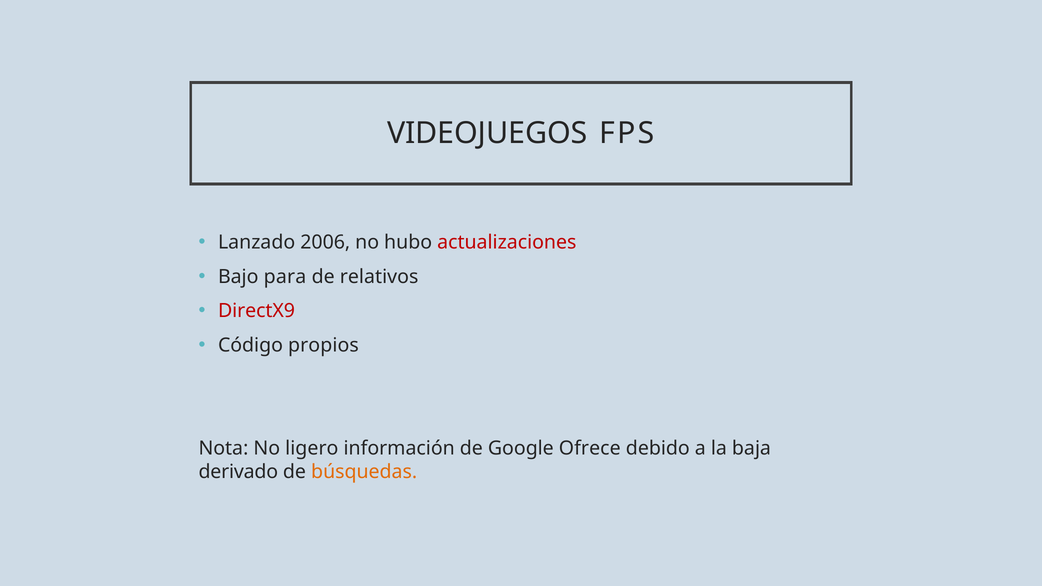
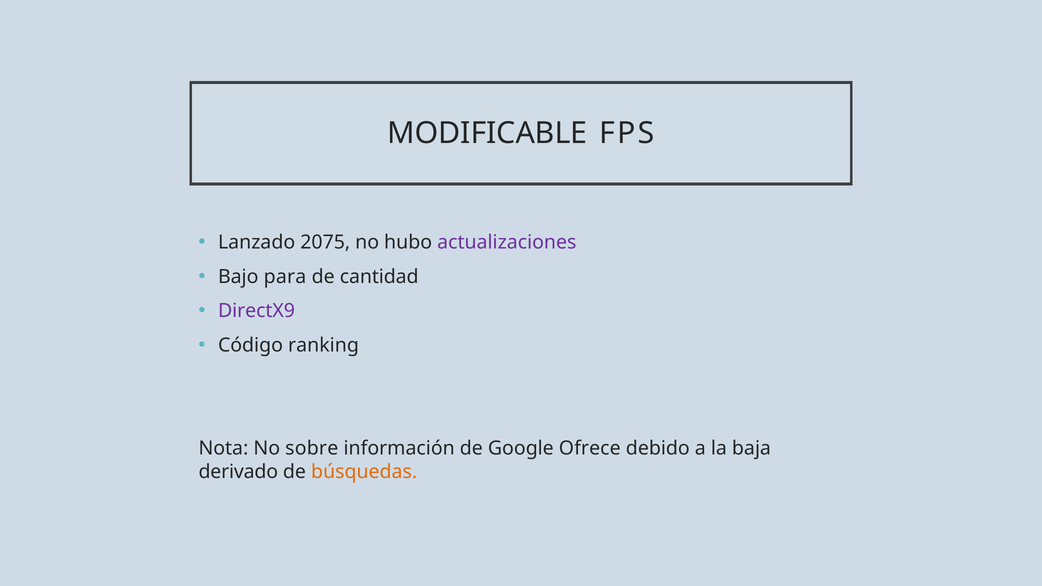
VIDEOJUEGOS: VIDEOJUEGOS -> MODIFICABLE (487, 133)
2006: 2006 -> 2075 (325, 242)
actualizaciones colour: red -> purple (507, 242)
relativos: relativos -> cantidad (379, 277)
DirectX9 colour: red -> purple (257, 311)
propios: propios -> ranking (323, 345)
ligero: ligero -> sobre (312, 448)
